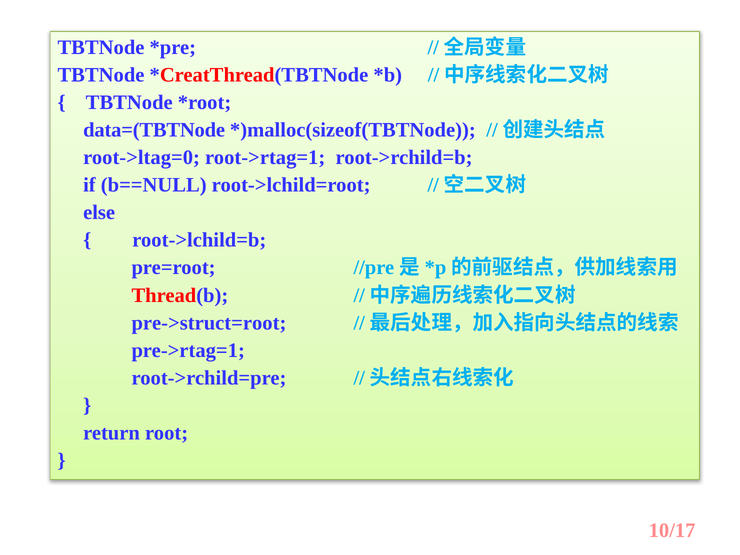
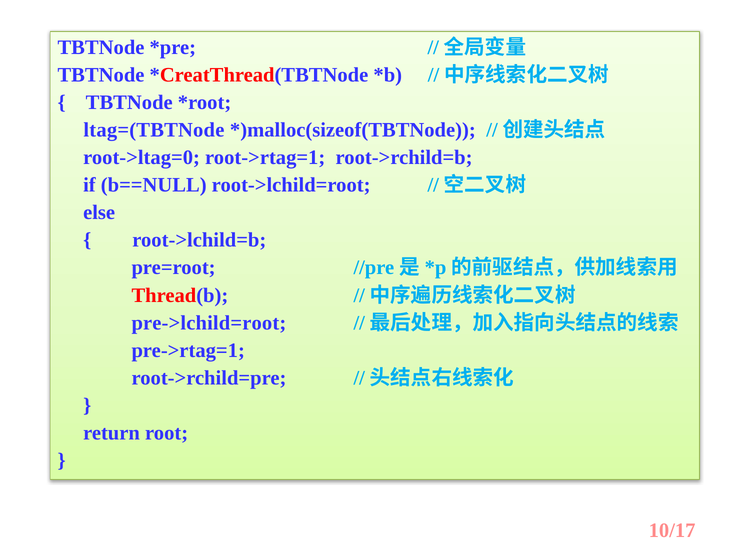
data=(TBTNode: data=(TBTNode -> ltag=(TBTNode (154, 130)
pre->struct=root: pre->struct=root -> pre->lchild=root (209, 323)
